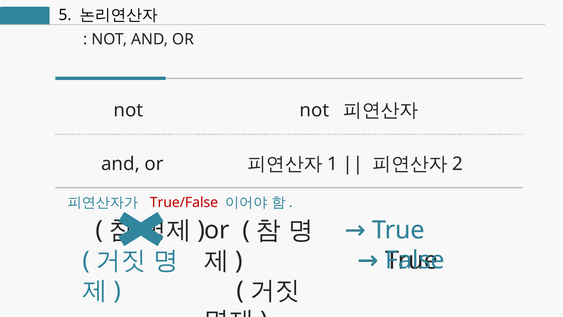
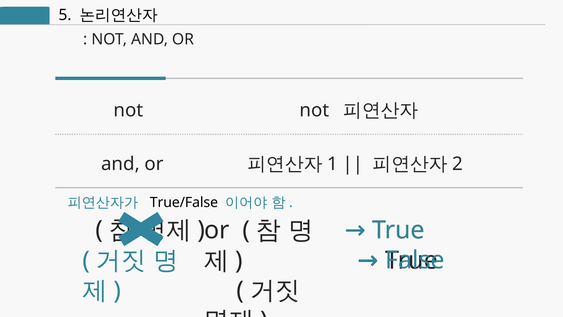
True/False colour: red -> black (184, 202)
